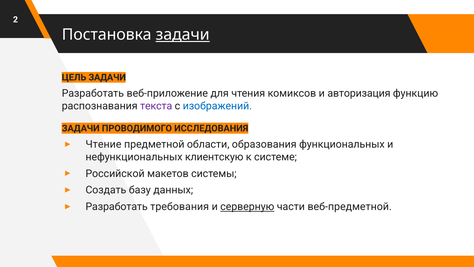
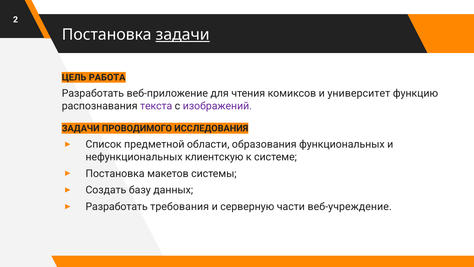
ЦЕЛЬ ЗАДАЧИ: ЗАДАЧИ -> РАБОТА (107, 77)
авторизация: авторизация -> университет (359, 93)
изображений colour: blue -> purple (217, 106)
Чтение: Чтение -> Список (104, 144)
Российской: Российской -> Постановка (115, 173)
серверную underline: present -> none (247, 206)
веб-предметной: веб-предметной -> веб-учреждение (350, 206)
